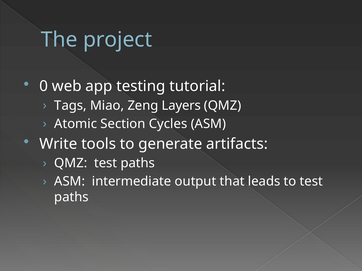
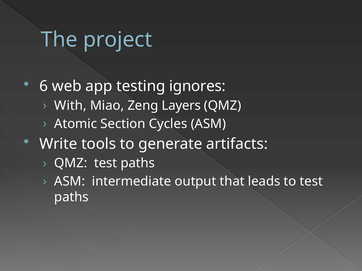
0: 0 -> 6 (44, 86)
tutorial: tutorial -> ignores (197, 86)
Tags: Tags -> With (70, 106)
